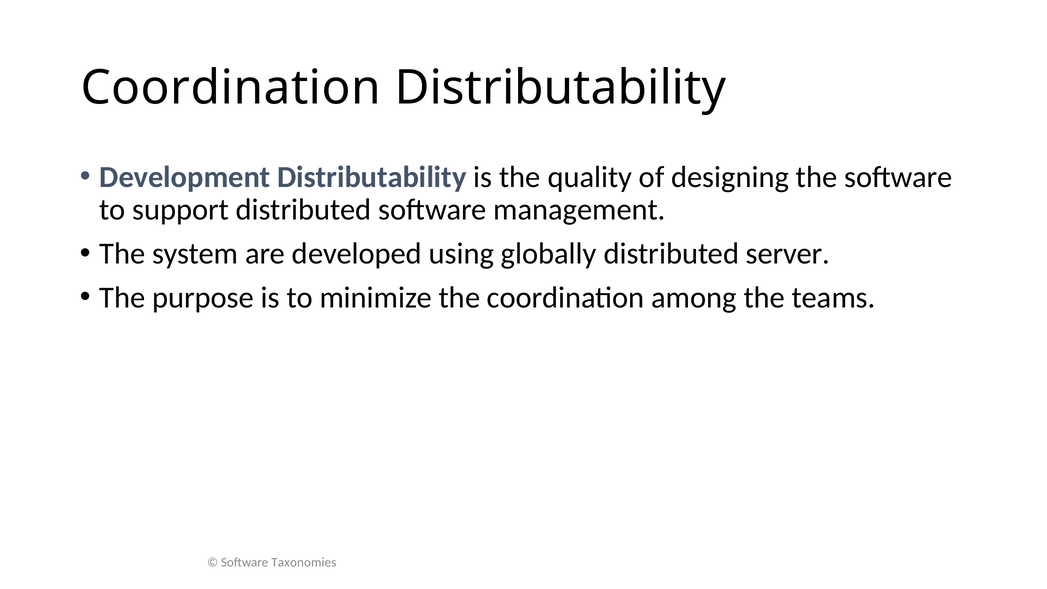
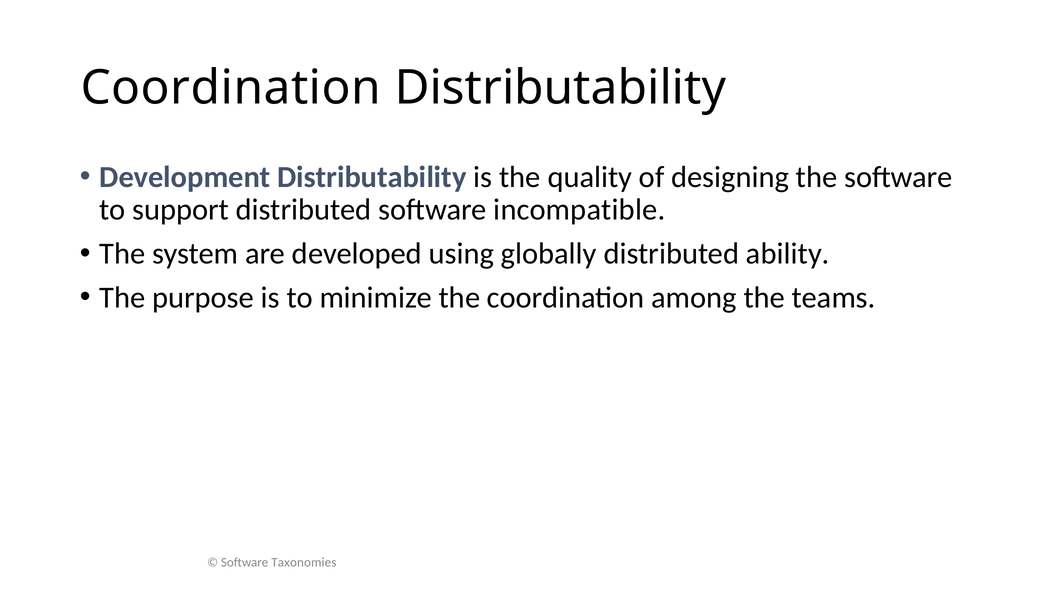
management: management -> incompatible (579, 210)
server: server -> ability (788, 254)
